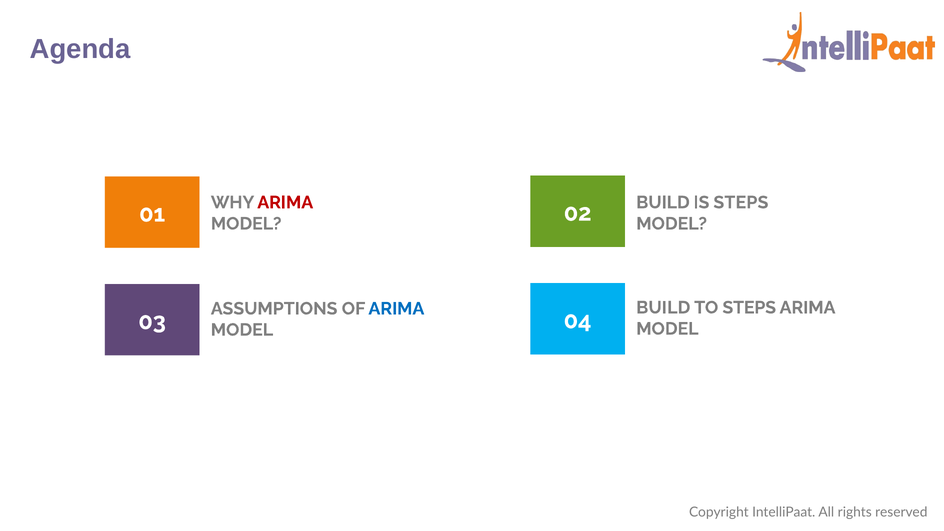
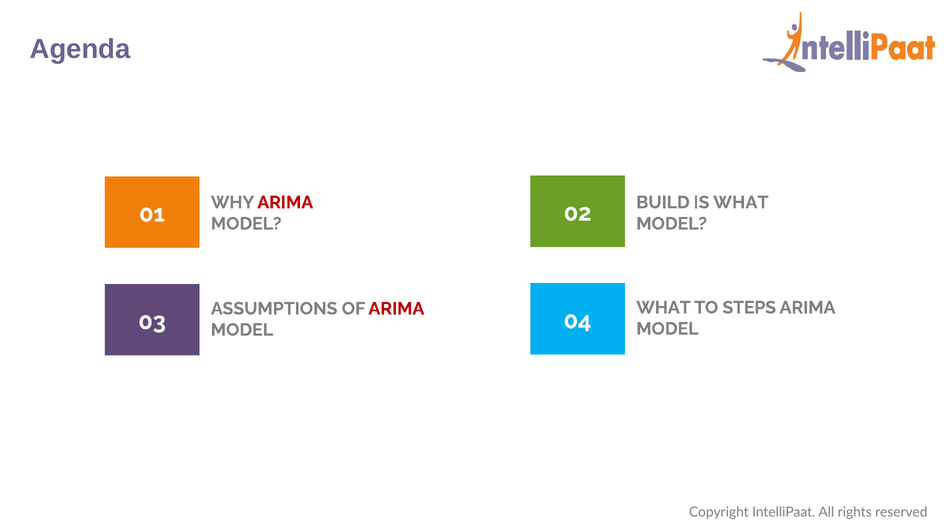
IS STEPS: STEPS -> WHAT (741, 202)
BUILD: BUILD -> WHAT (663, 308)
ARIMA colour: blue -> red (396, 309)
